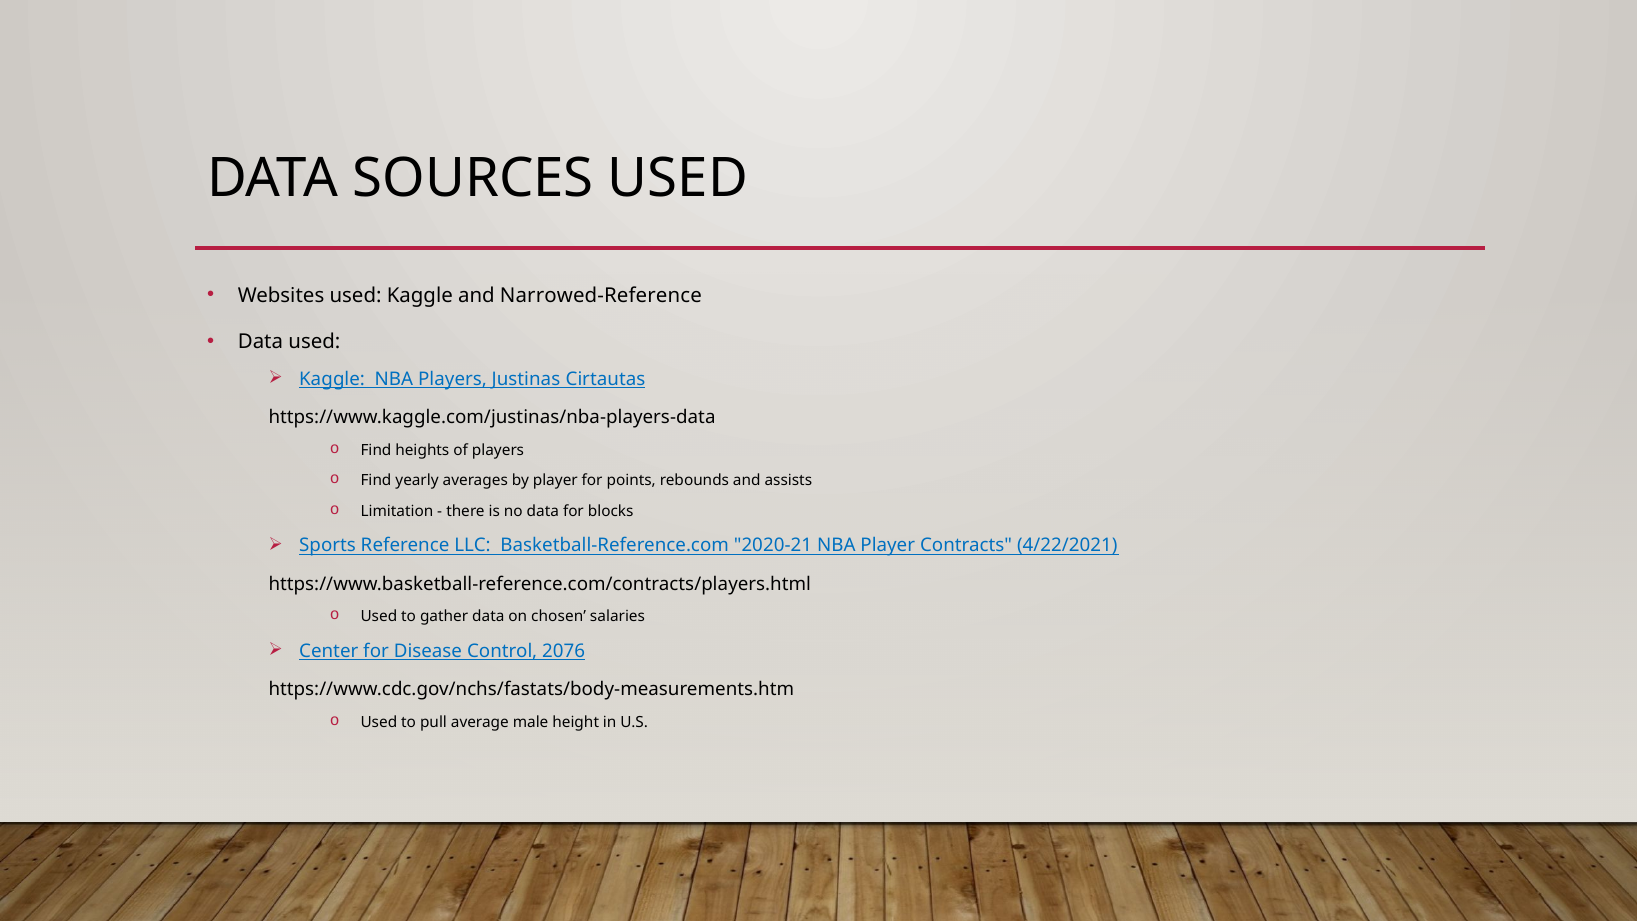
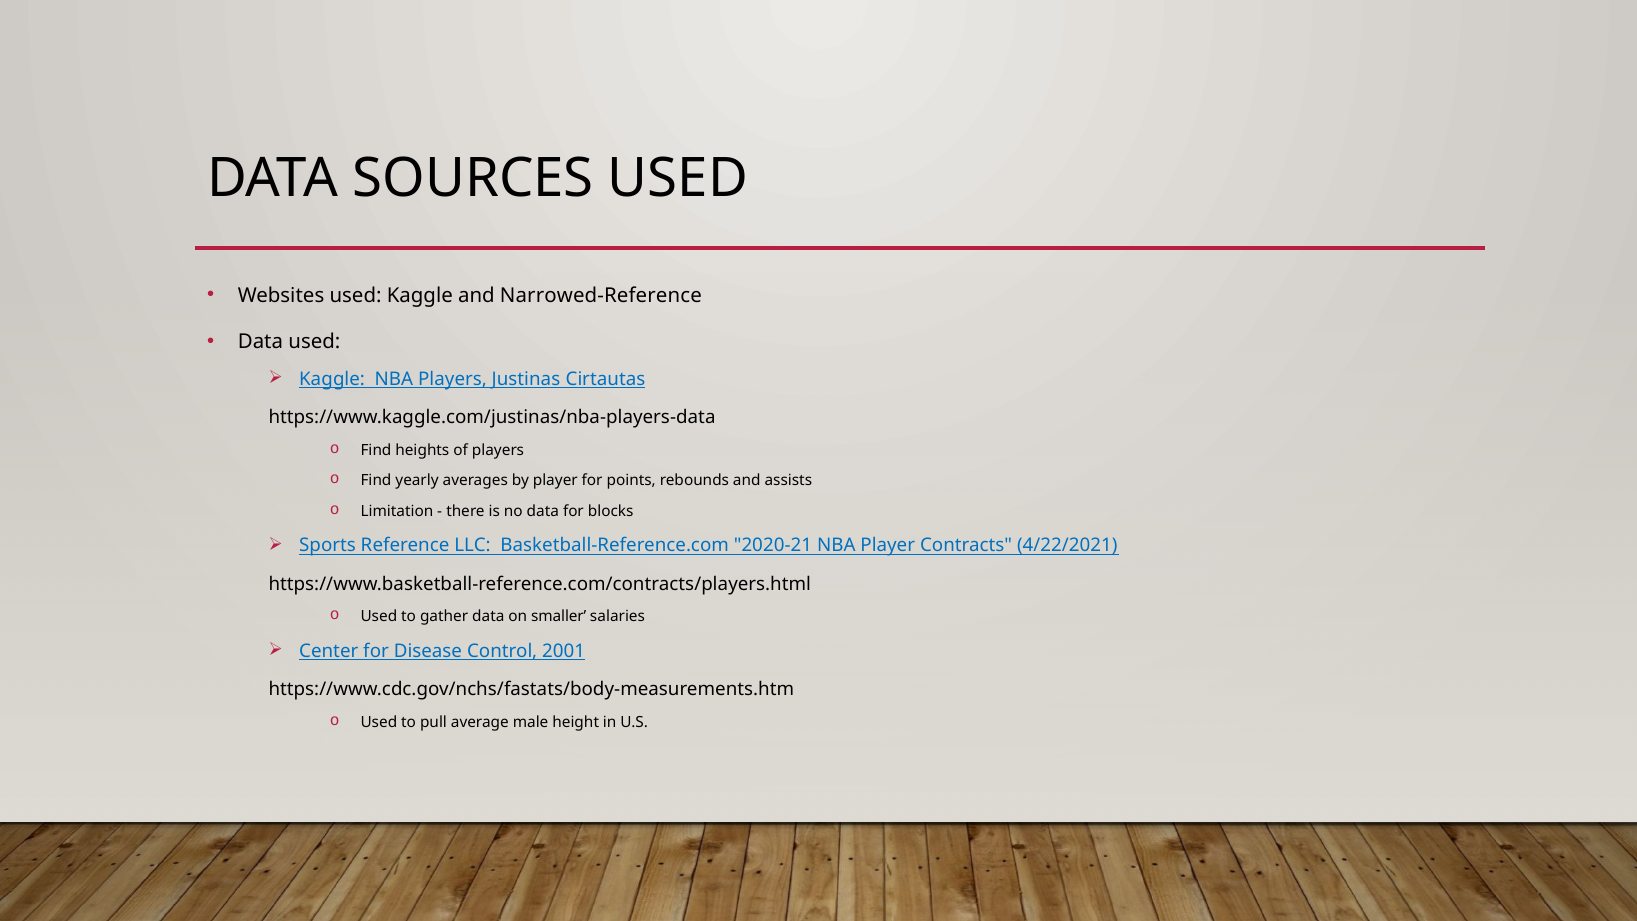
chosen: chosen -> smaller (559, 616)
2076: 2076 -> 2001 (564, 651)
